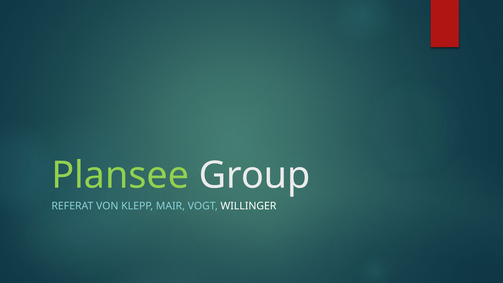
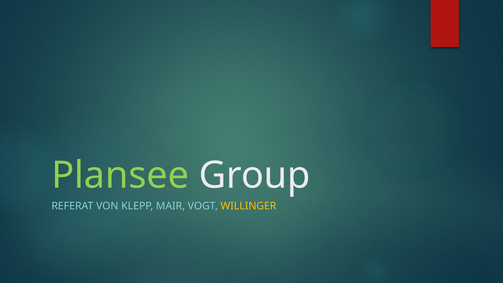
WILLINGER colour: white -> yellow (248, 206)
